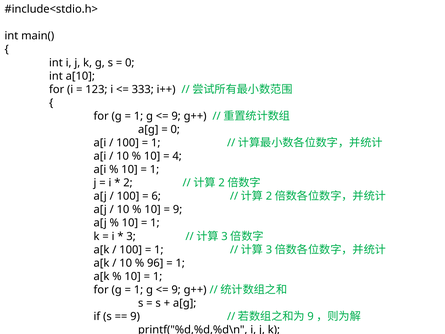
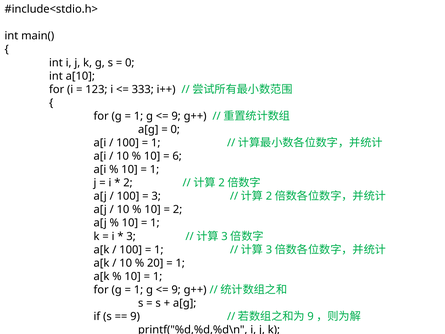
4: 4 -> 6 (177, 156)
6: 6 -> 3 (156, 196)
9: 9 -> 2 (178, 209)
96: 96 -> 20 (155, 263)
